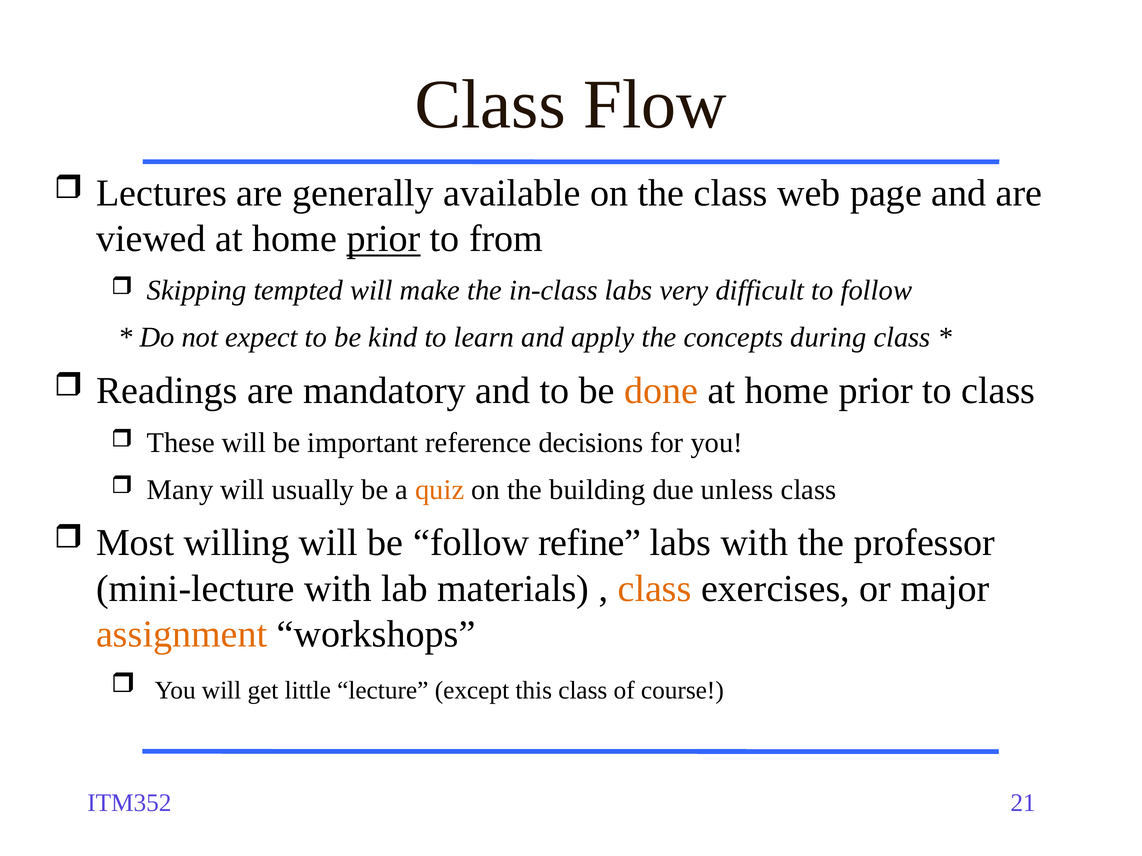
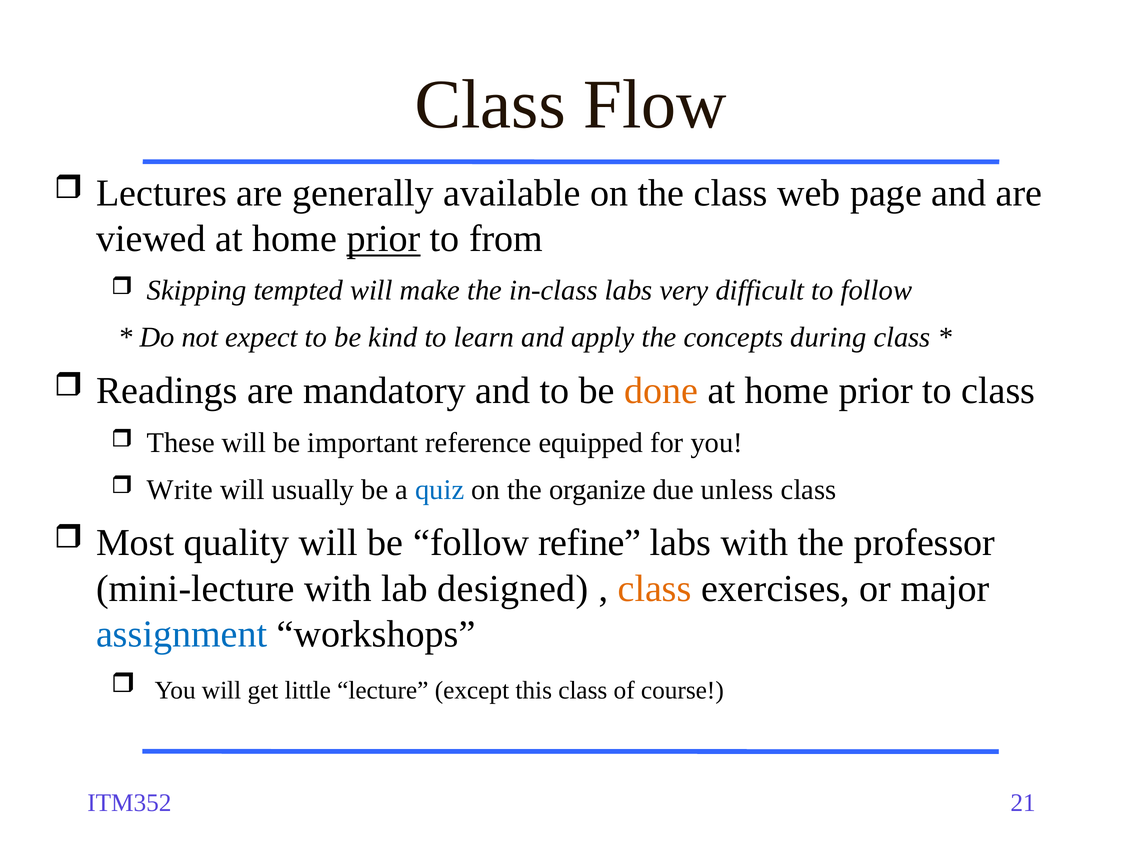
decisions: decisions -> equipped (591, 443)
Many: Many -> Write (180, 490)
quiz colour: orange -> blue (440, 490)
building: building -> organize (597, 490)
willing: willing -> quality (237, 543)
materials: materials -> designed (513, 589)
assignment colour: orange -> blue (182, 635)
